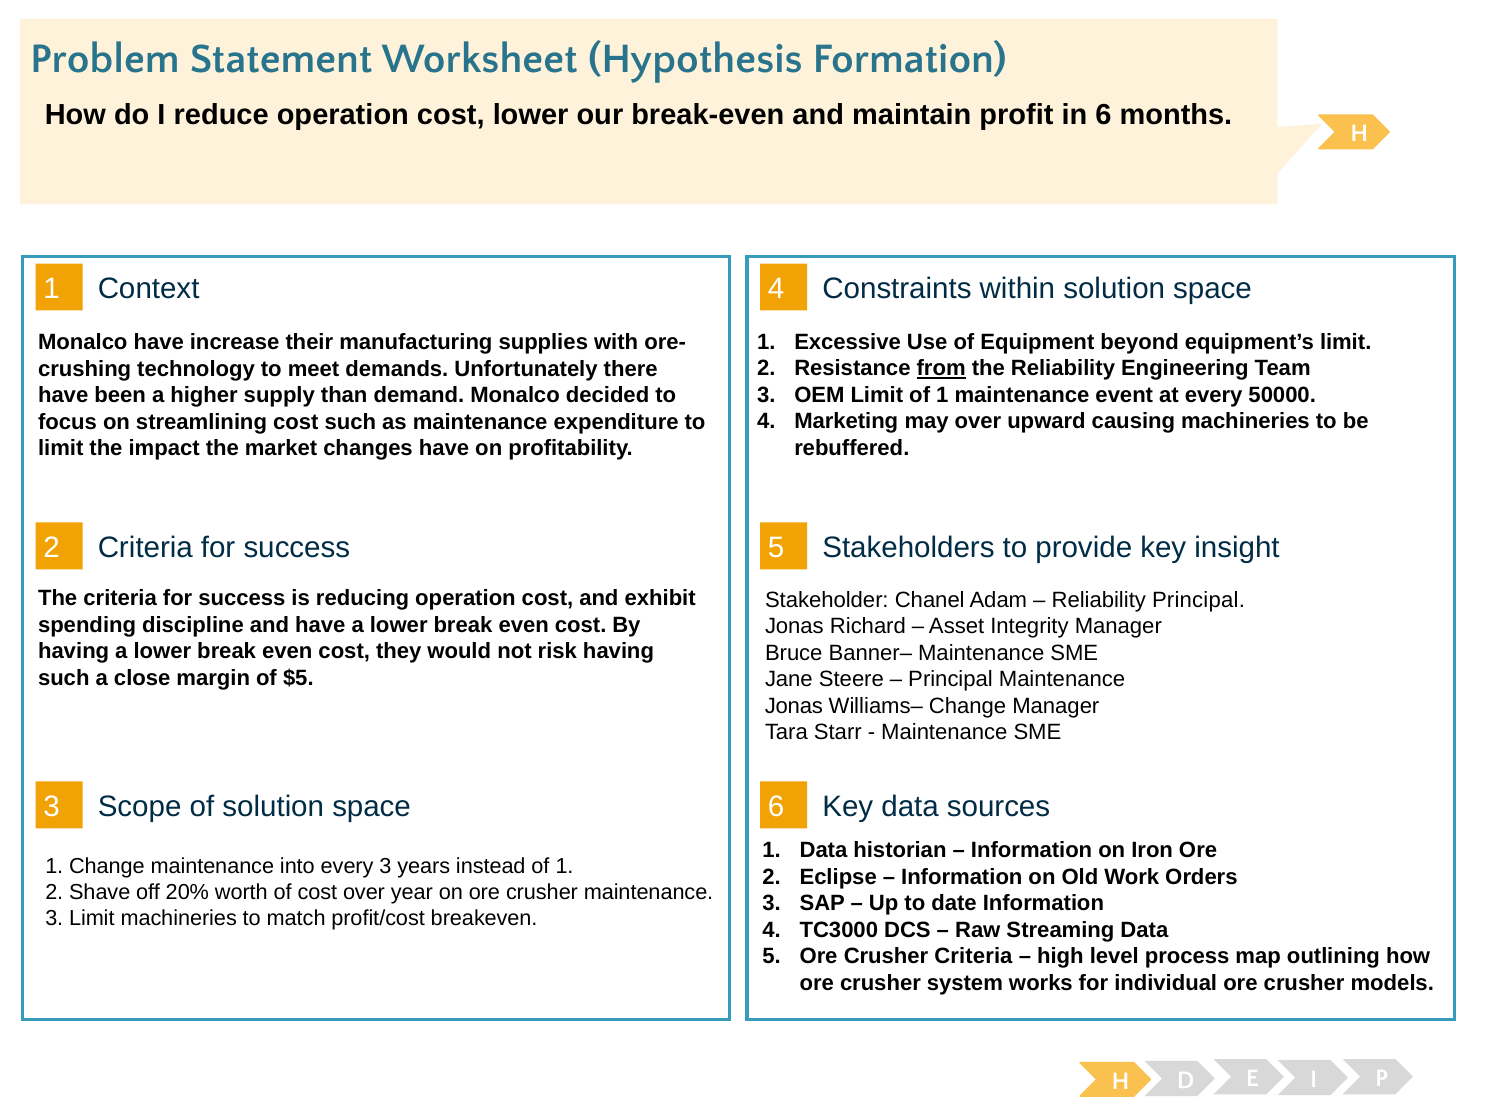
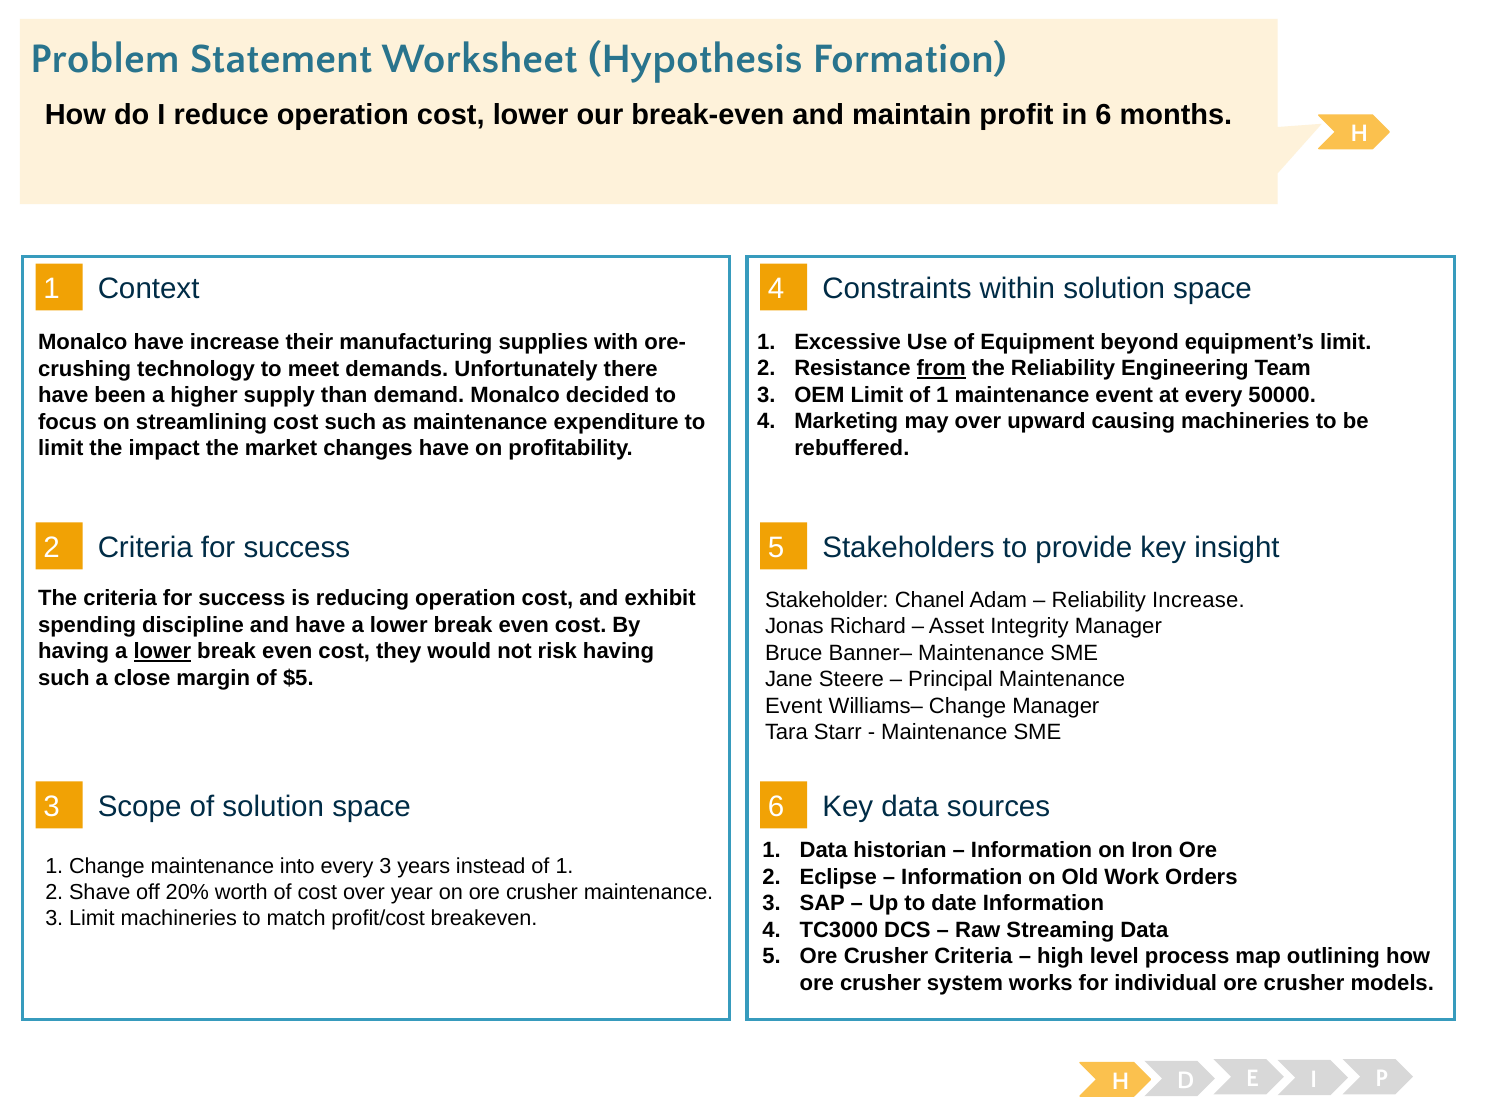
Reliability Principal: Principal -> Increase (1198, 600)
lower underline: none -> present (162, 651)
Jonas: Jonas -> Event (794, 706)
